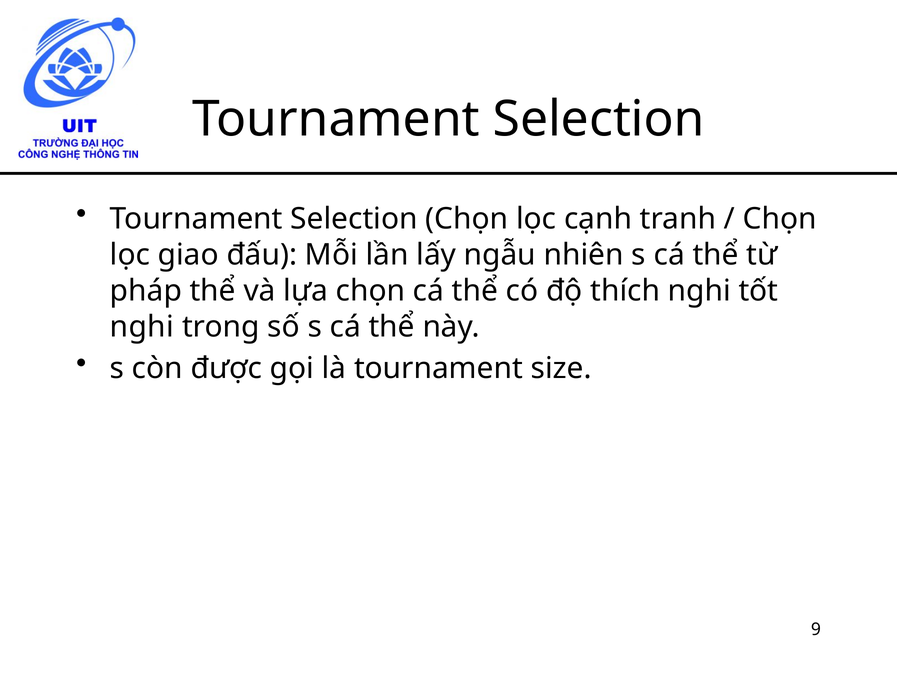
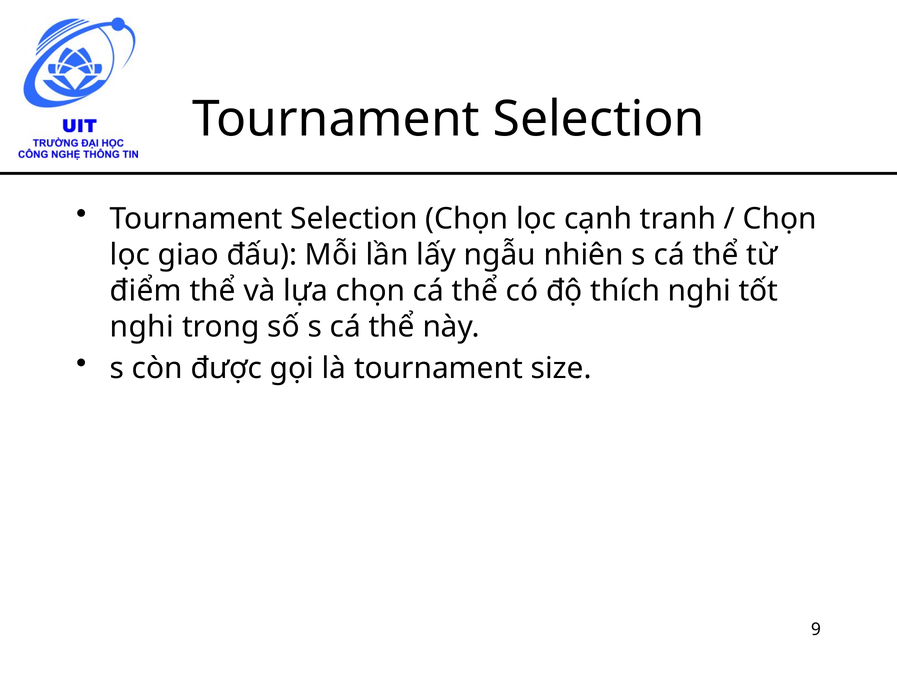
pháp: pháp -> điểm (146, 291)
